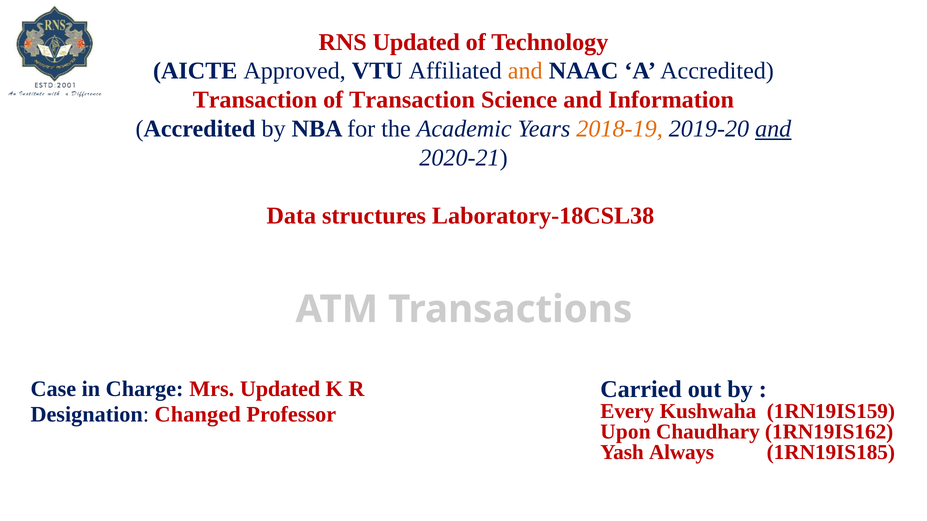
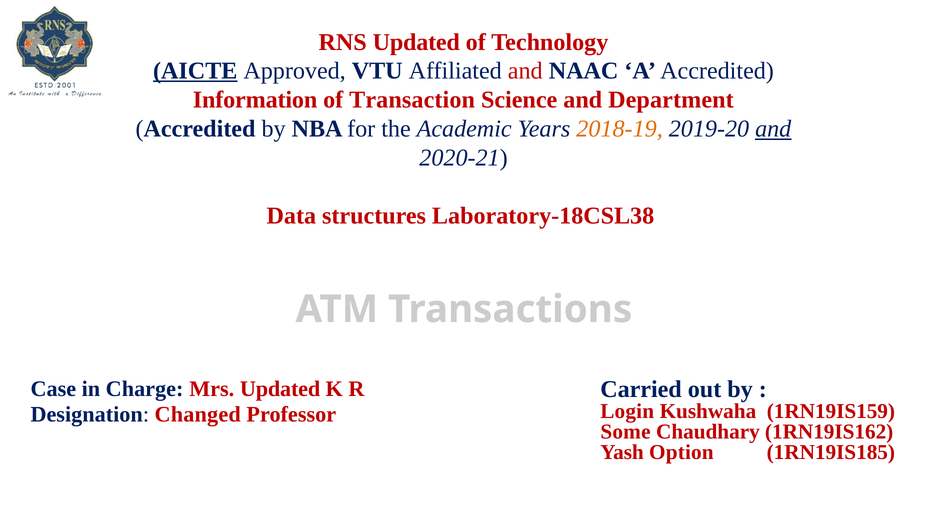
AICTE underline: none -> present (195, 71)
and colour: orange -> red (525, 71)
Transaction: Transaction -> Information (255, 100)
Information: Information -> Department (671, 100)
Every: Every -> Login (627, 412)
Upon: Upon -> Some (625, 432)
Always: Always -> Option (681, 453)
